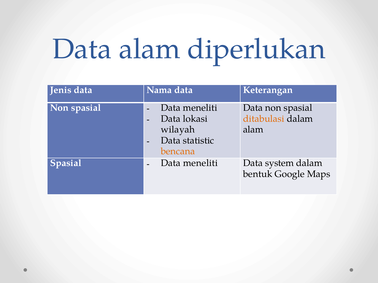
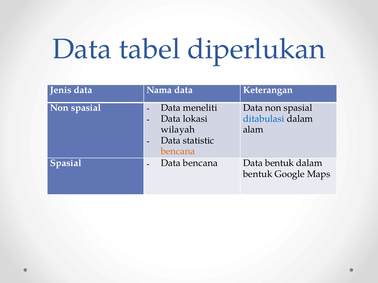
Data alam: alam -> tabel (150, 49)
ditabulasi colour: orange -> blue (264, 119)
meneliti: meneliti -> bencana (200, 163)
Data system: system -> bentuk (280, 163)
